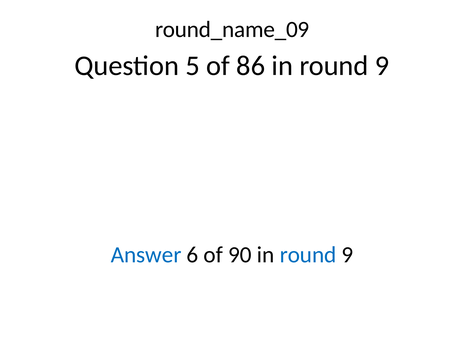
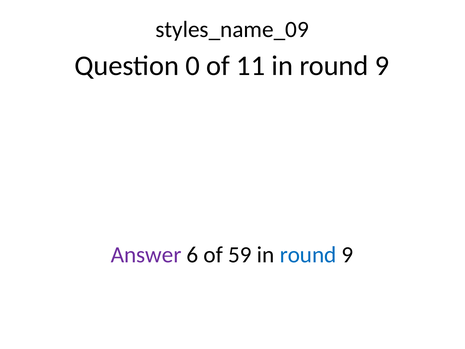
round_name_09: round_name_09 -> styles_name_09 (232, 29)
5: 5 -> 0 (193, 66)
86: 86 -> 11 (251, 66)
Answer colour: blue -> purple (146, 255)
90: 90 -> 59 (240, 255)
